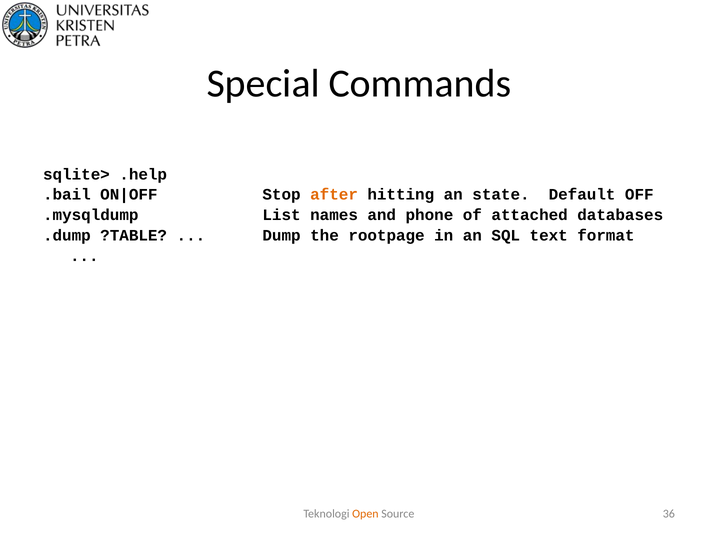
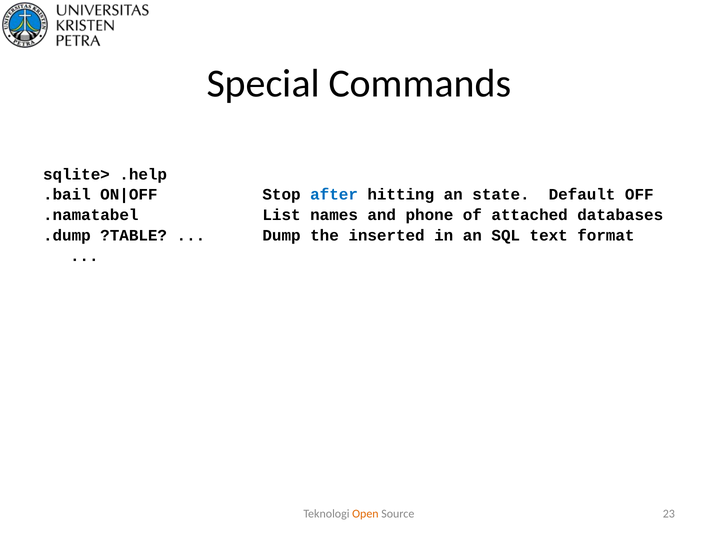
after colour: orange -> blue (334, 195)
.mysqldump: .mysqldump -> .namatabel (91, 215)
rootpage: rootpage -> inserted (387, 236)
36: 36 -> 23 (669, 514)
